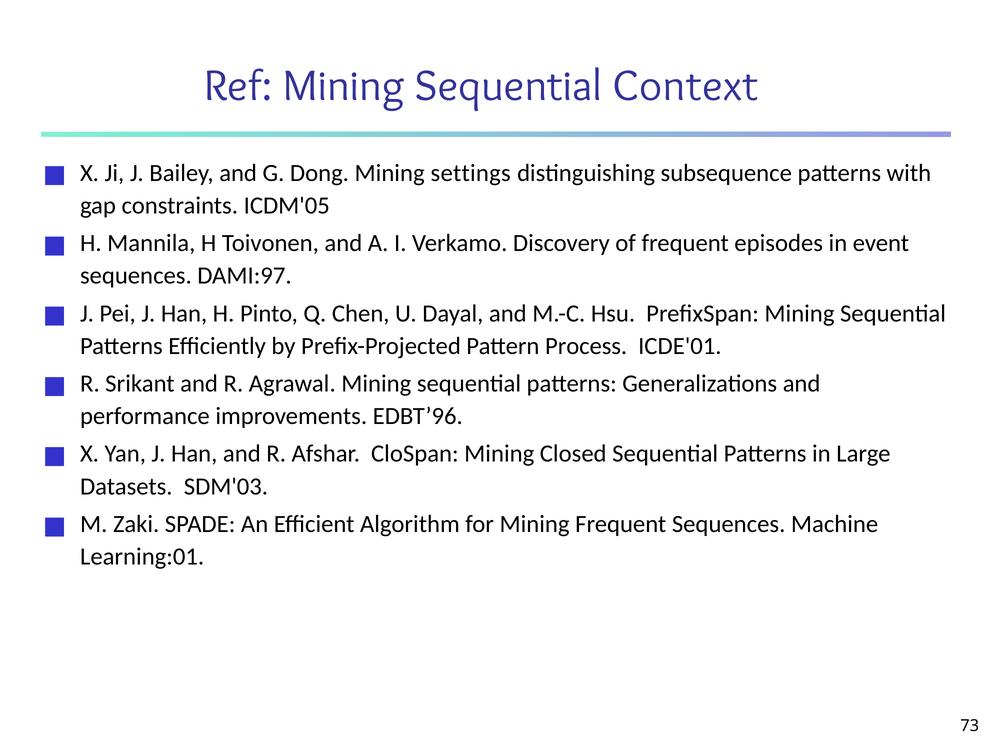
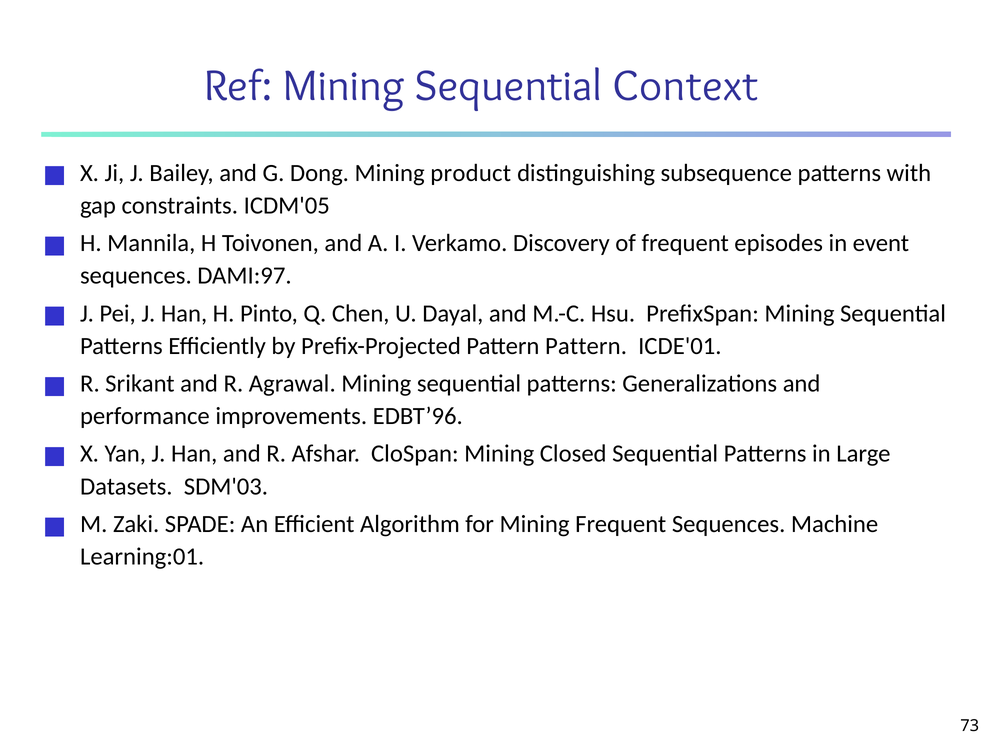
settings: settings -> product (471, 173)
Pattern Process: Process -> Pattern (586, 346)
